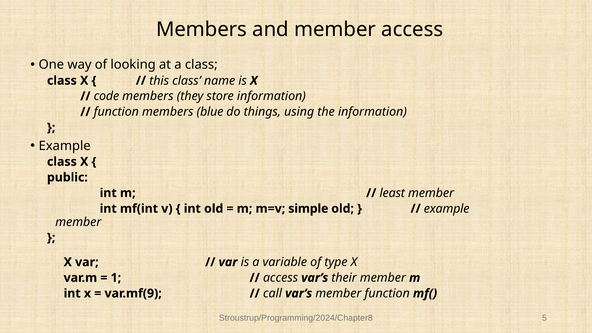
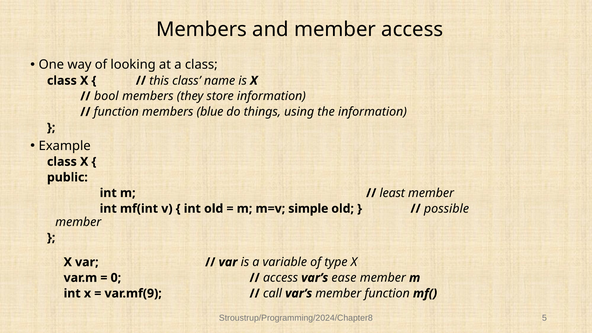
code: code -> bool (106, 96)
example: example -> possible (447, 209)
1: 1 -> 0 (116, 278)
their: their -> ease (344, 278)
